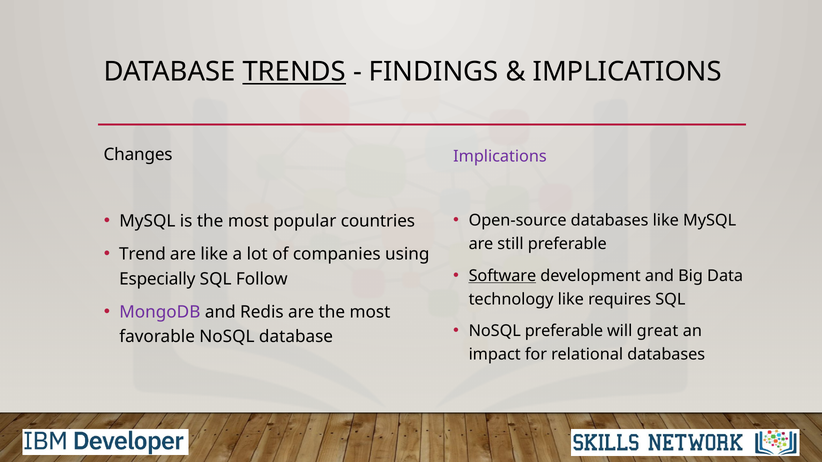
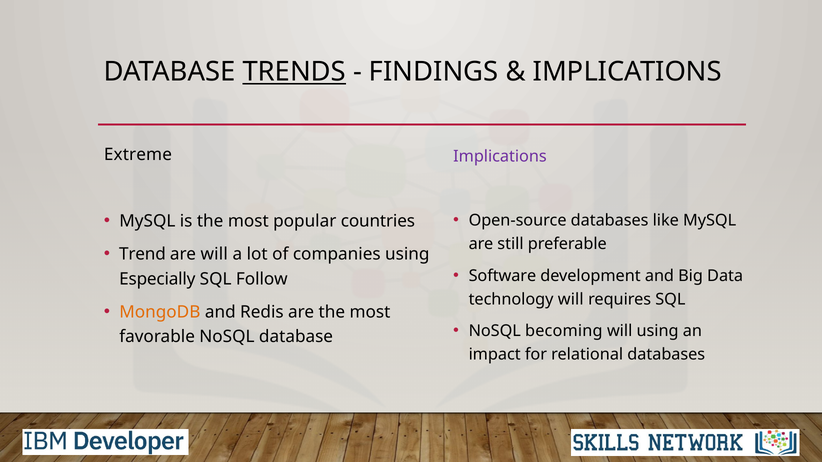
Changes: Changes -> Extreme (138, 155)
are like: like -> will (214, 254)
Software underline: present -> none (502, 276)
technology like: like -> will (571, 299)
MongoDB colour: purple -> orange (160, 312)
NoSQL preferable: preferable -> becoming (564, 331)
will great: great -> using (658, 331)
